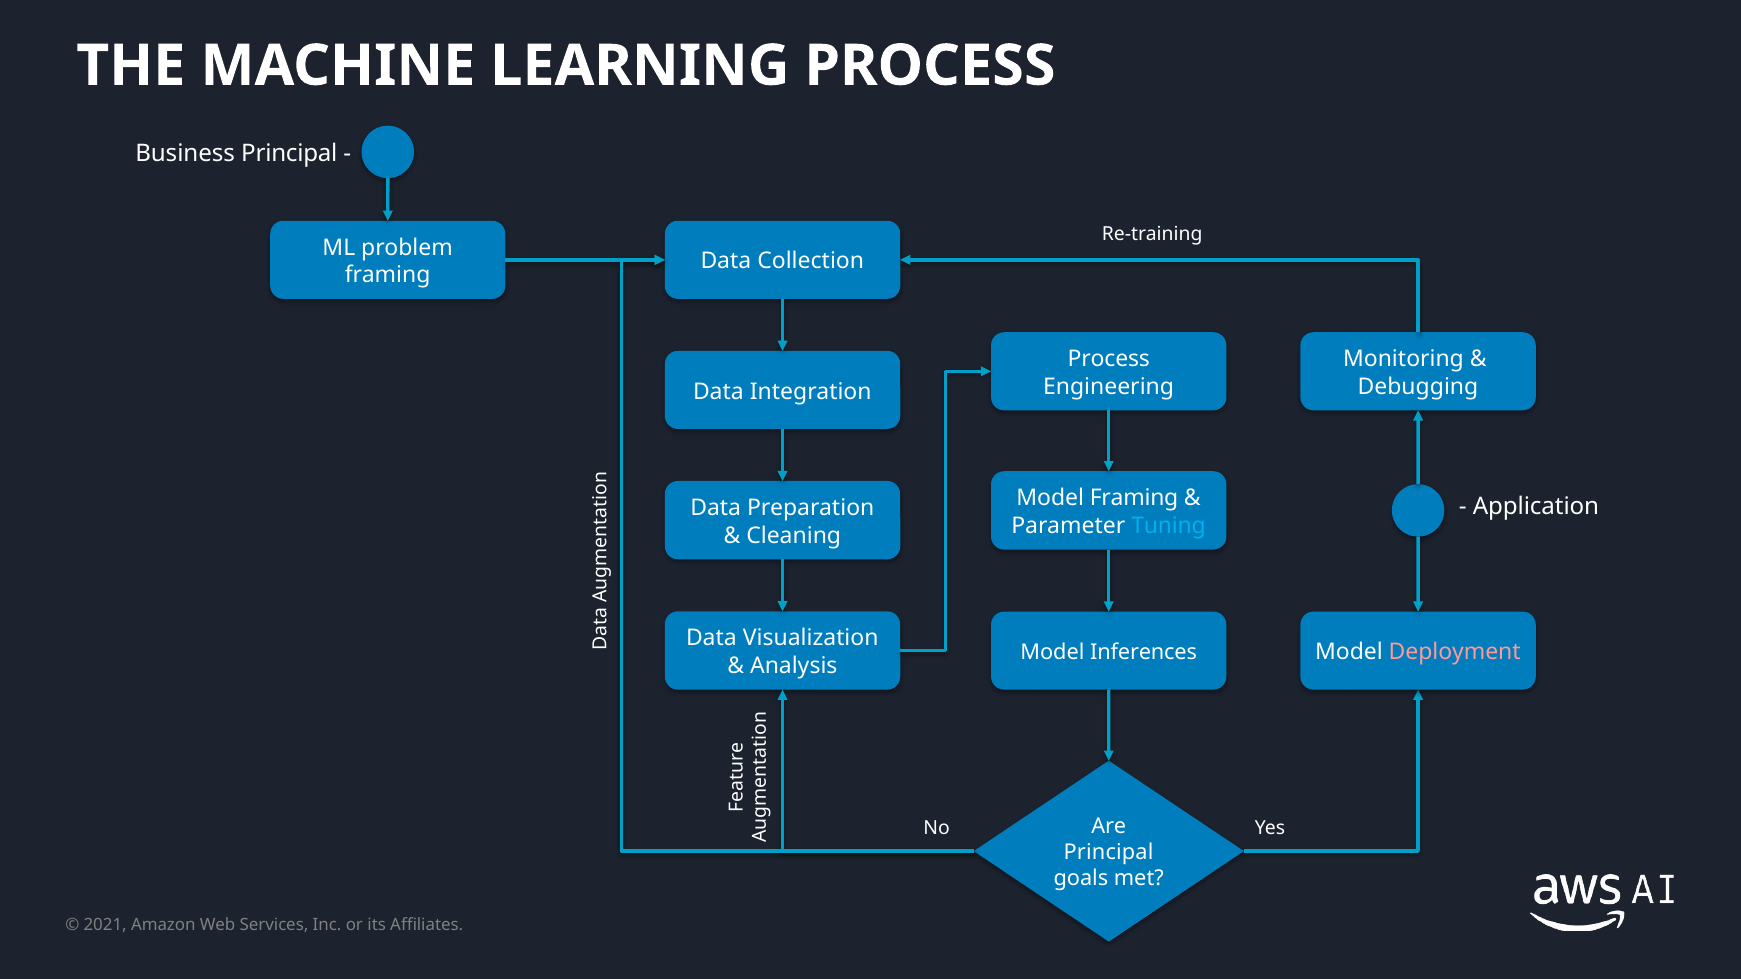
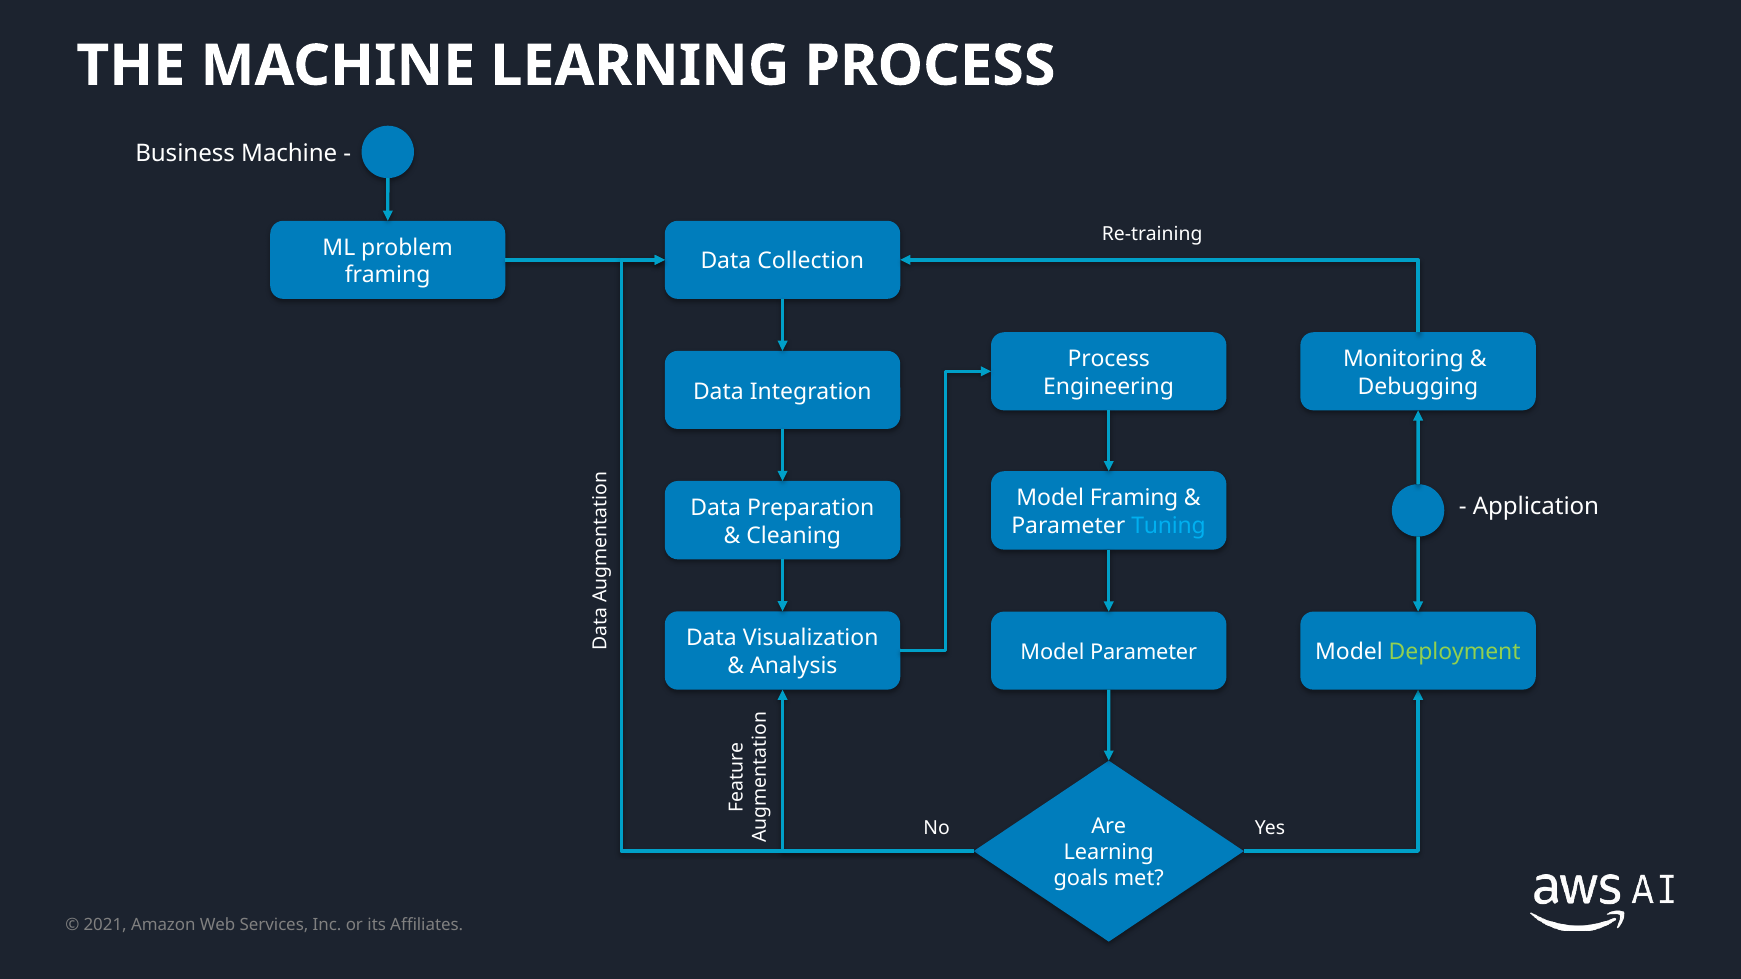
Business Principal: Principal -> Machine (289, 154)
Model Inferences: Inferences -> Parameter (1144, 652)
Deployment colour: pink -> light green (1455, 652)
Principal: Principal -> Learning (1109, 853)
